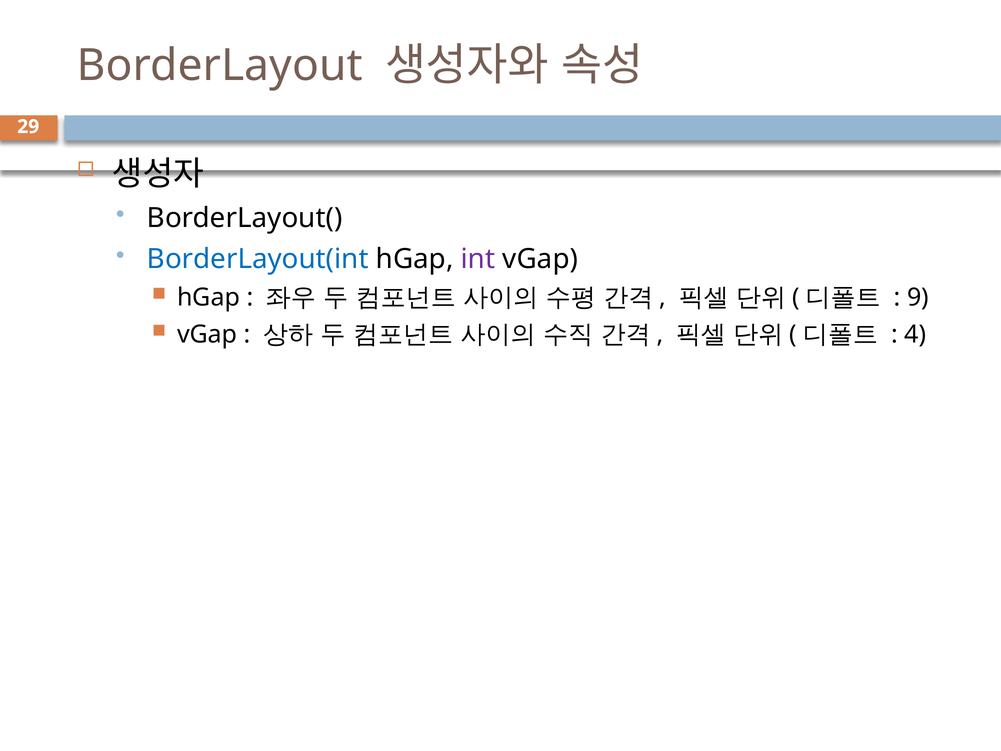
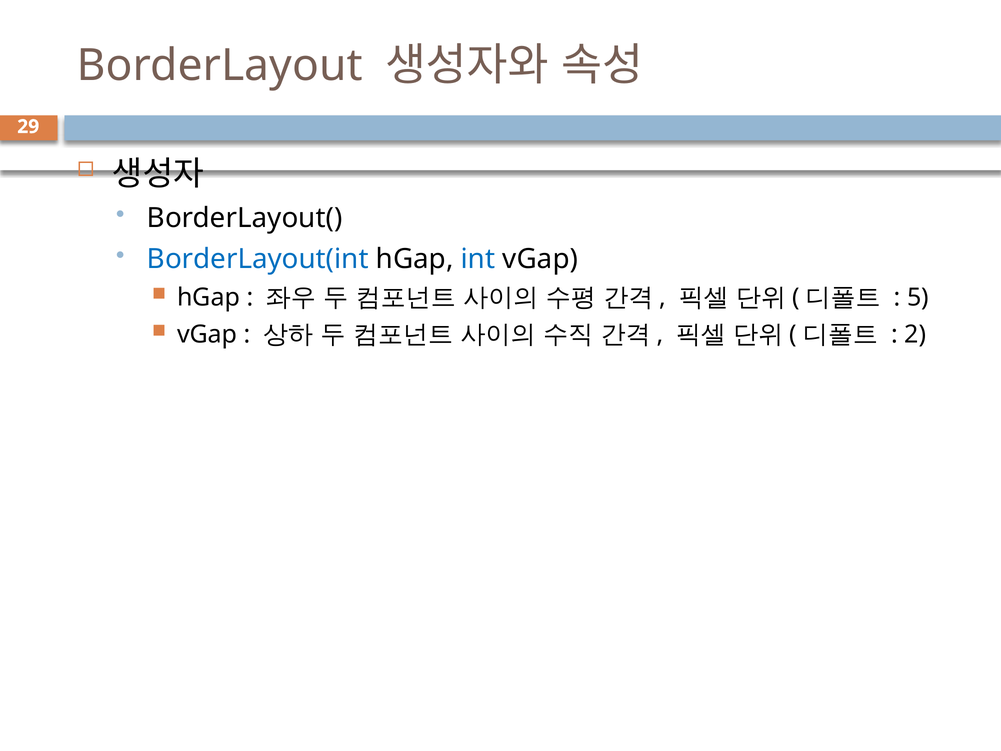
int colour: purple -> blue (478, 259)
9: 9 -> 5 (918, 297)
4: 4 -> 2 (915, 334)
